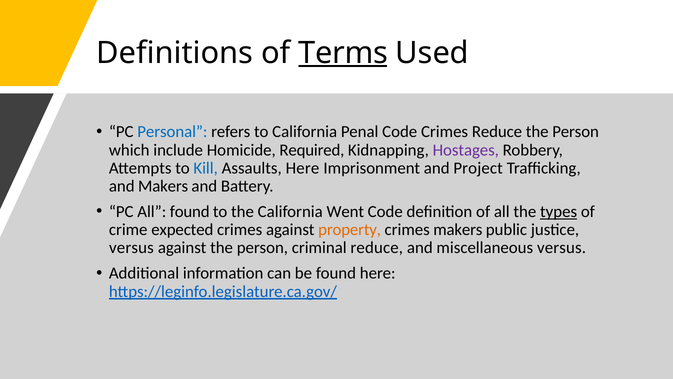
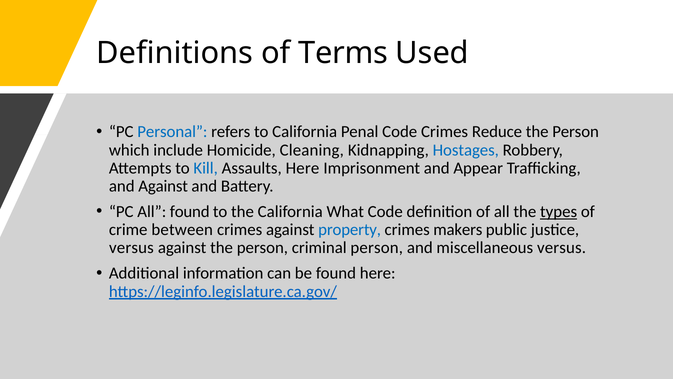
Terms underline: present -> none (343, 53)
Required: Required -> Cleaning (312, 150)
Hostages colour: purple -> blue (466, 150)
Project: Project -> Appear (478, 168)
and Makers: Makers -> Against (163, 186)
Went: Went -> What (345, 211)
expected: expected -> between (182, 229)
property colour: orange -> blue (350, 229)
criminal reduce: reduce -> person (377, 248)
